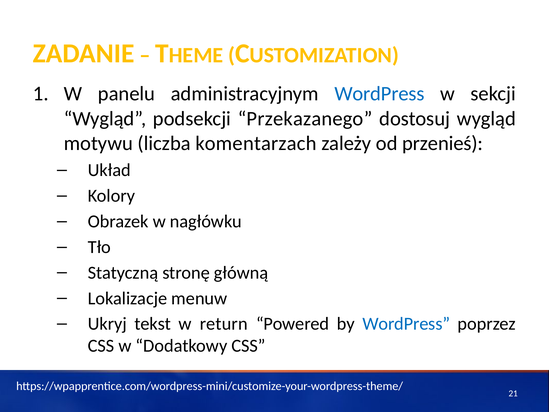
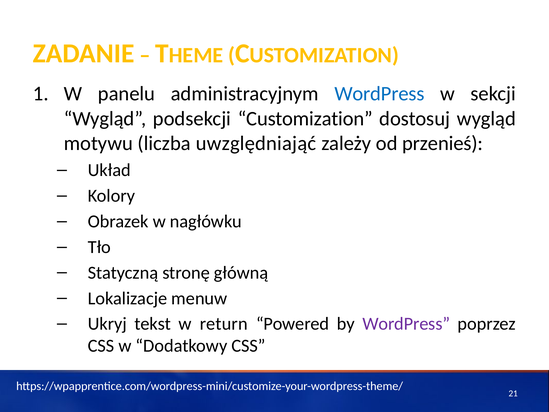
Przekazanego: Przekazanego -> Customization (305, 118)
komentarzach: komentarzach -> uwzględniająć (256, 143)
WordPress colour: blue -> purple (406, 324)
